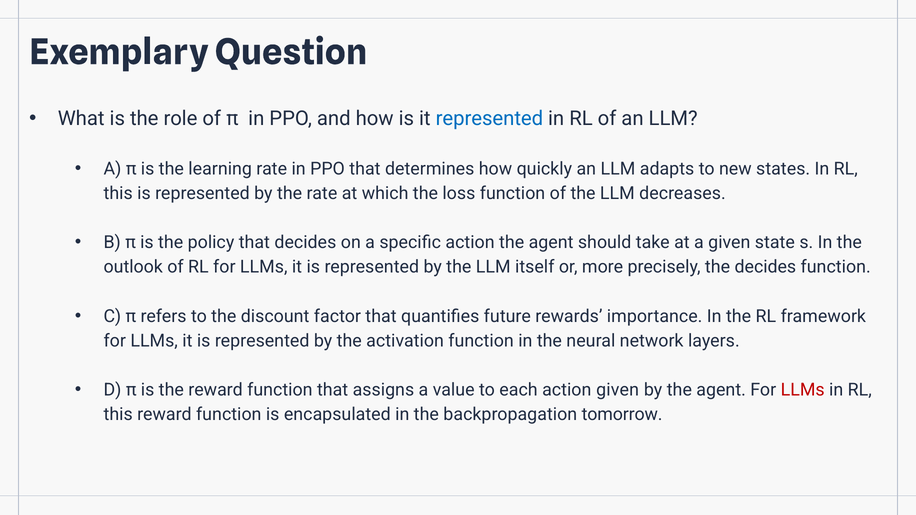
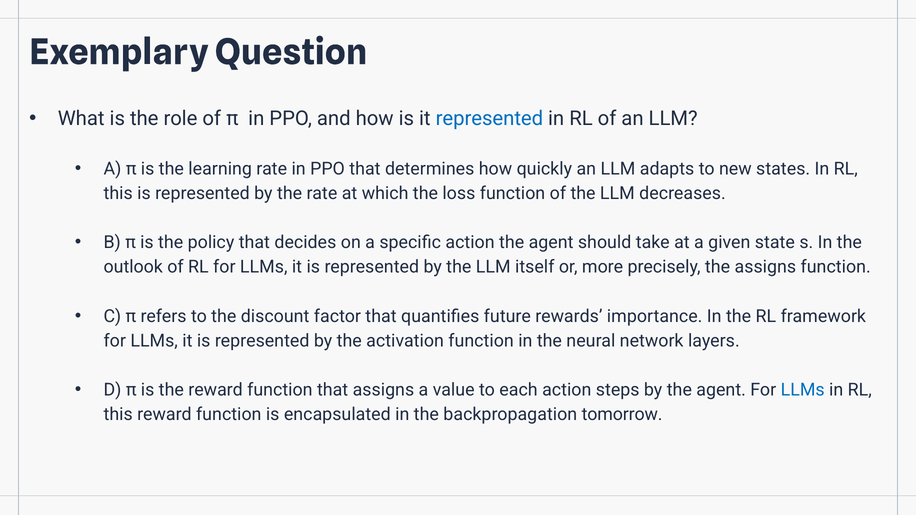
the decides: decides -> assigns (765, 267)
action given: given -> steps (618, 390)
LLMs colour: red -> blue (803, 390)
